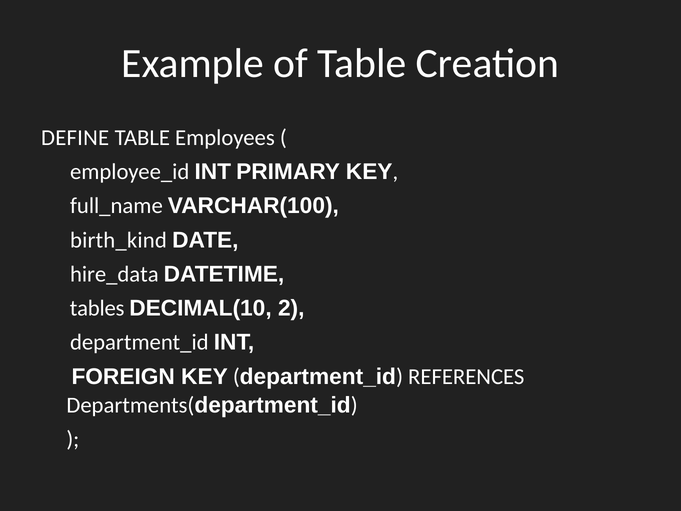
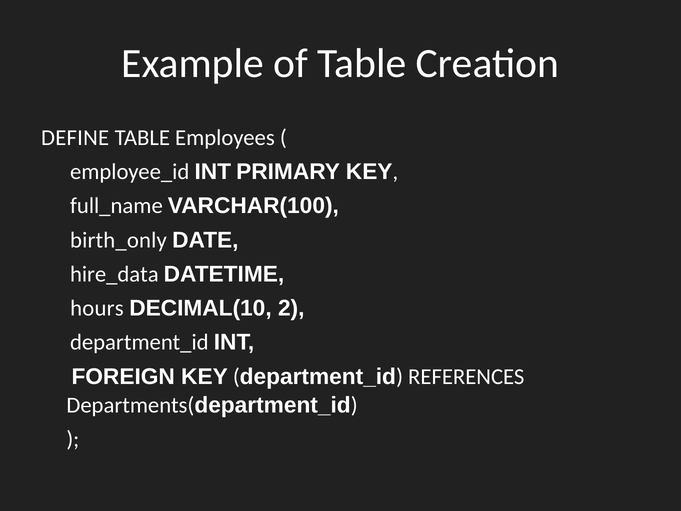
birth_kind: birth_kind -> birth_only (118, 240)
tables: tables -> hours (97, 308)
